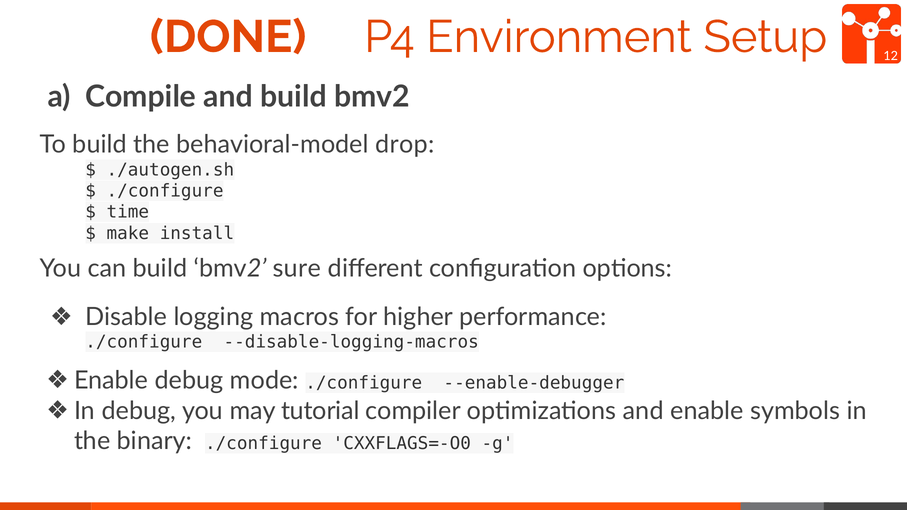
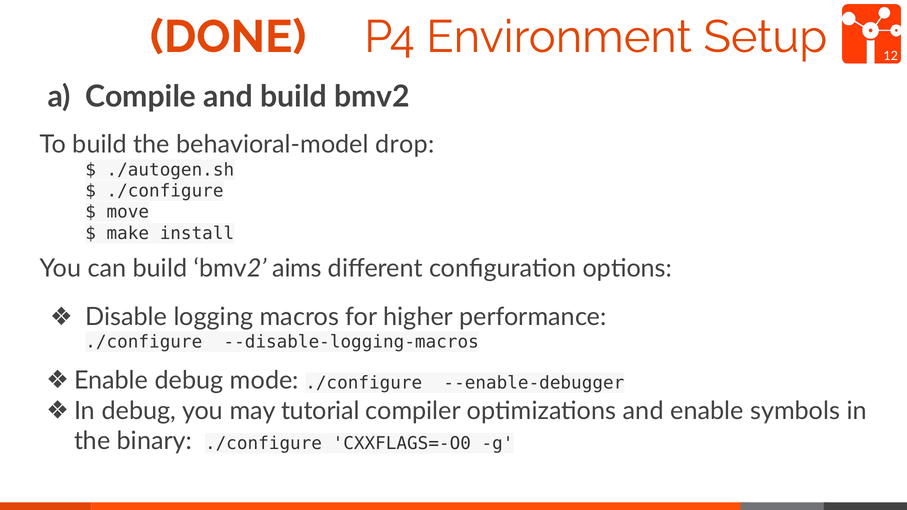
time: time -> move (128, 212)
sure: sure -> aims (297, 269)
